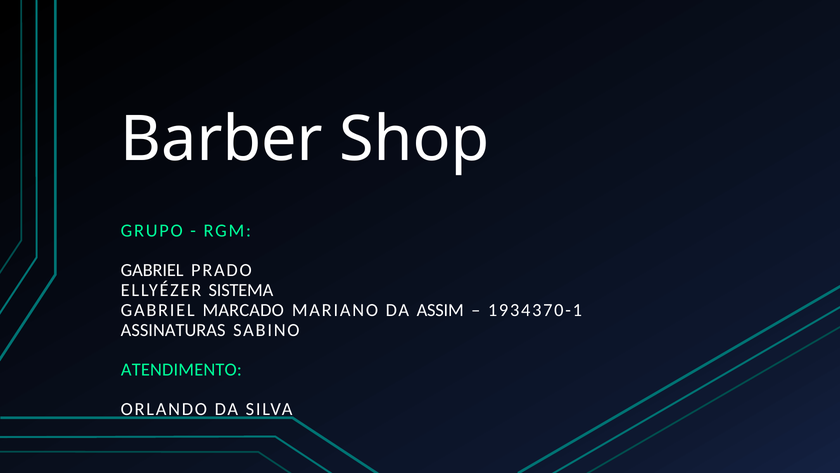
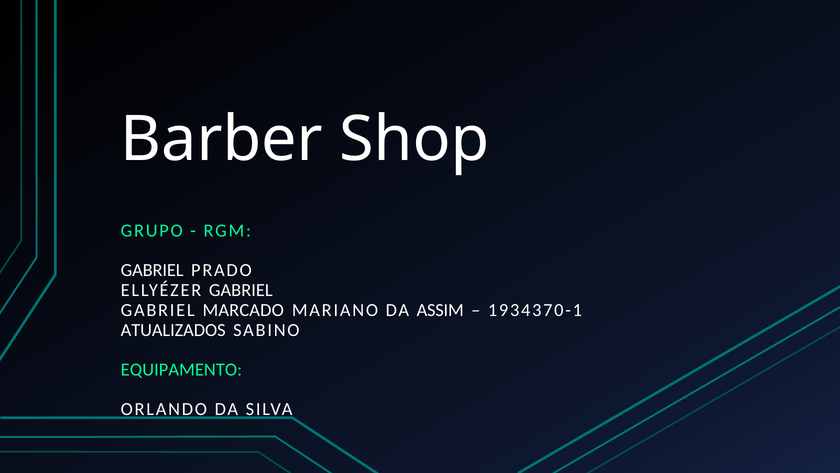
ELLYÉZER SISTEMA: SISTEMA -> GABRIEL (241, 290)
ASSINATURAS: ASSINATURAS -> ATUALIZADOS (173, 330)
ATENDIMENTO: ATENDIMENTO -> EQUIPAMENTO (181, 369)
